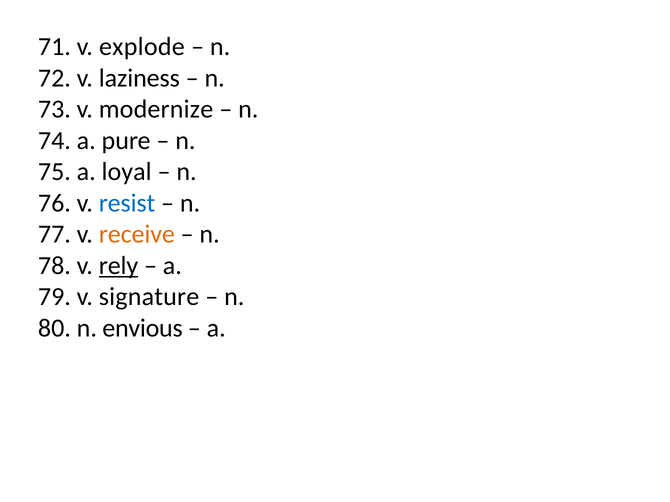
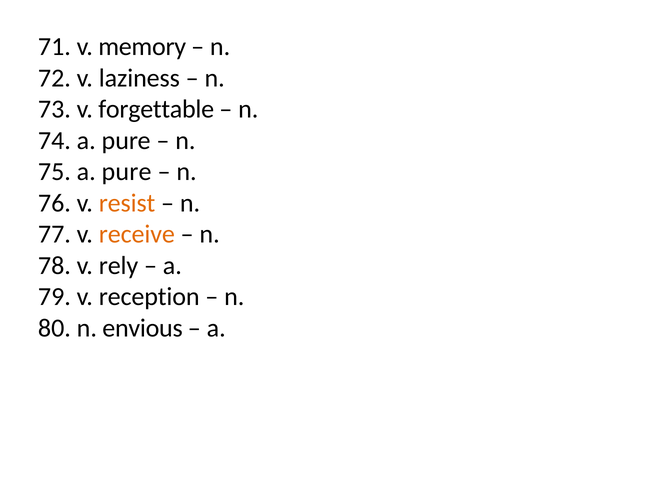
explode: explode -> memory (142, 47)
modernize: modernize -> forgettable (156, 109)
75 a loyal: loyal -> pure (127, 172)
resist colour: blue -> orange (127, 203)
rely underline: present -> none (119, 266)
signature: signature -> reception (149, 297)
